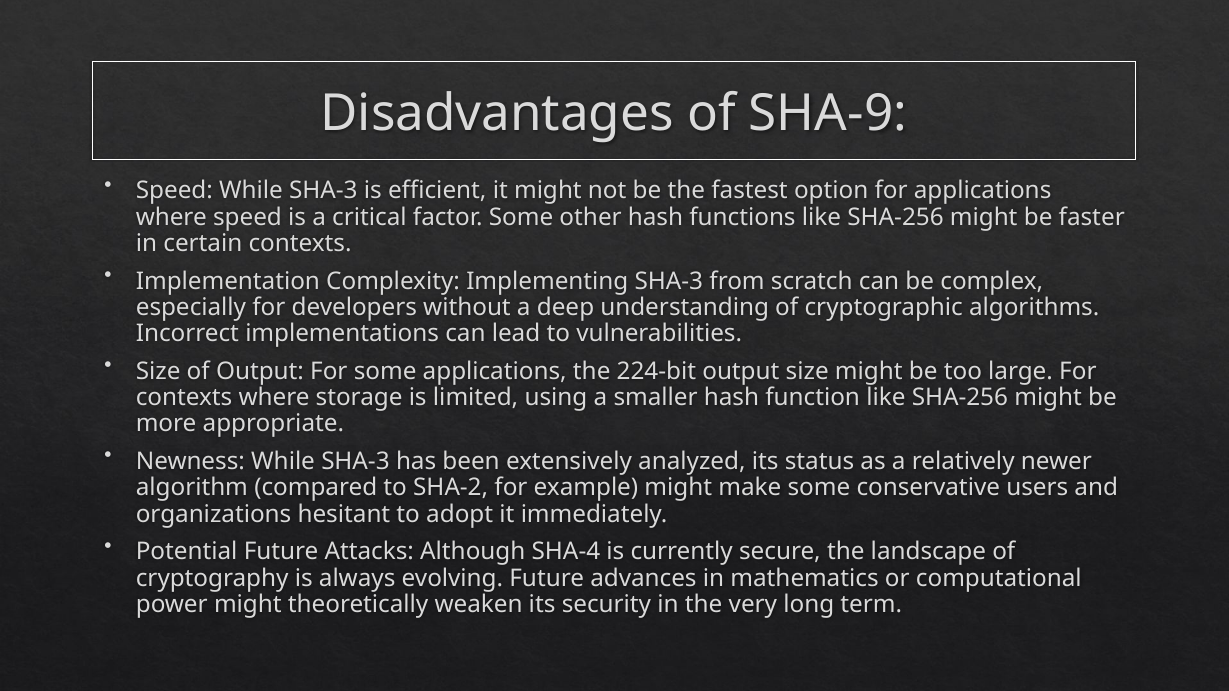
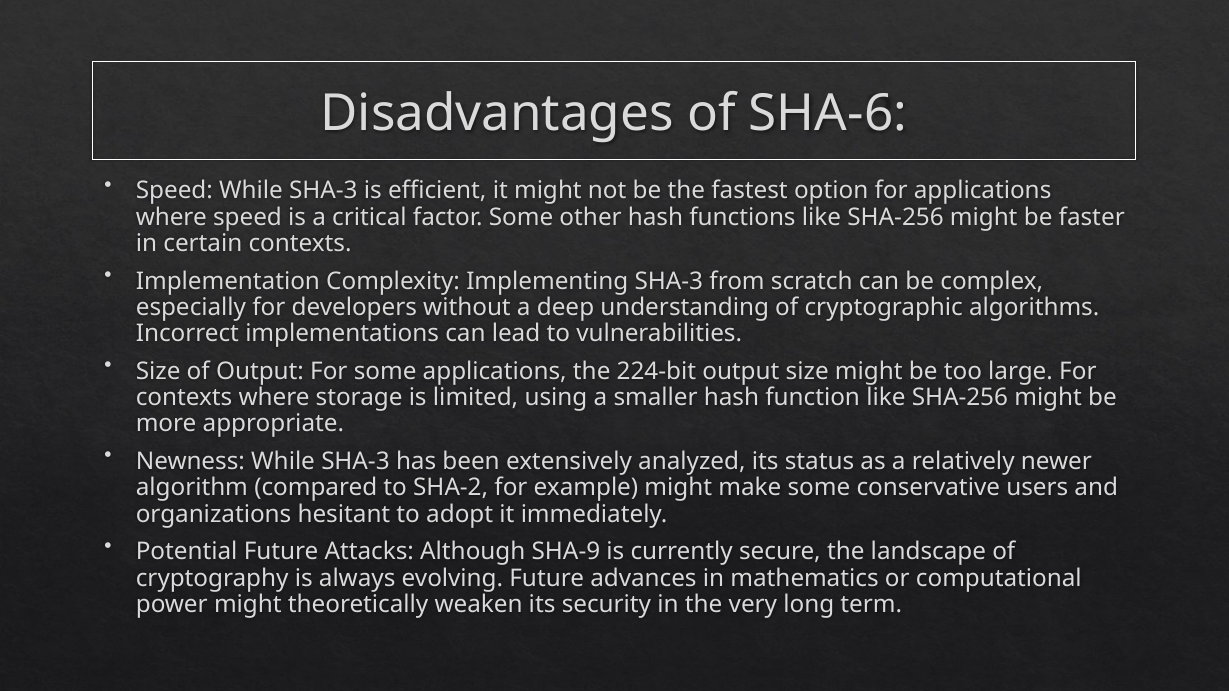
SHA-9: SHA-9 -> SHA-6 (828, 114)
SHA-4: SHA-4 -> SHA-9 (566, 552)
